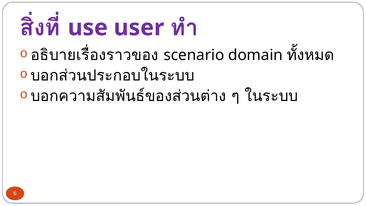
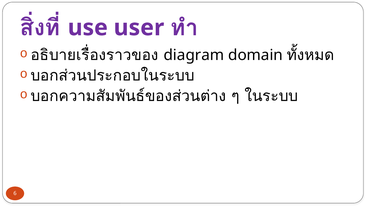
scenario: scenario -> diagram (194, 55)
